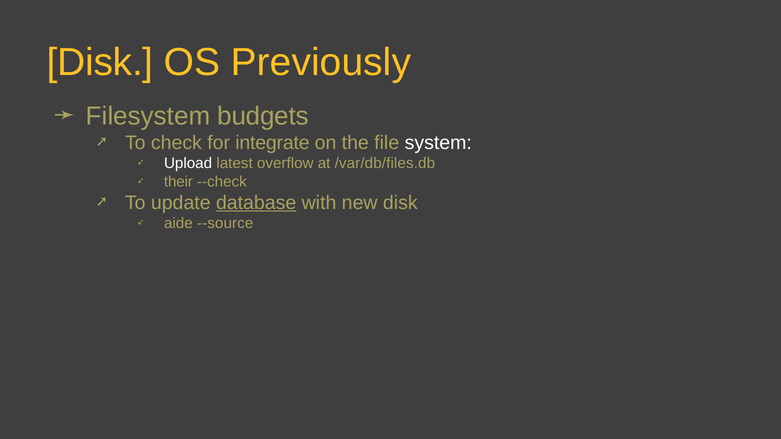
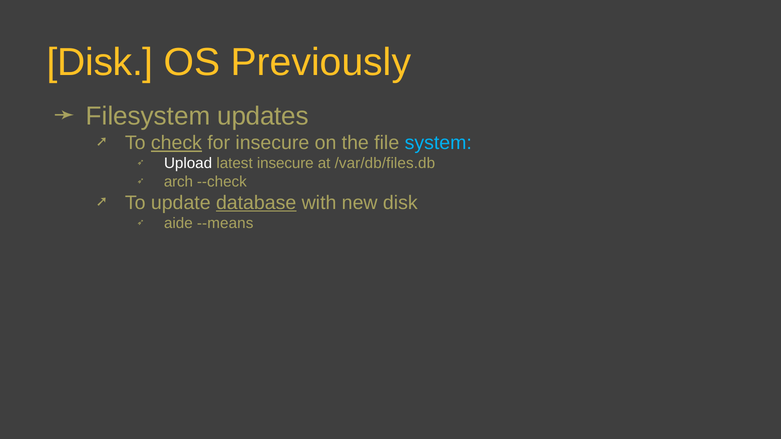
budgets: budgets -> updates (263, 116)
check underline: none -> present (176, 143)
for integrate: integrate -> insecure (272, 143)
system colour: white -> light blue (438, 143)
latest overflow: overflow -> insecure (285, 163)
their: their -> arch (178, 182)
--source: --source -> --means (225, 223)
